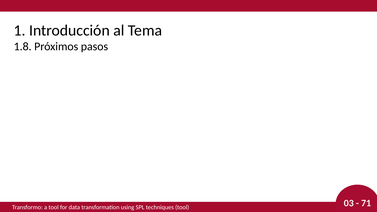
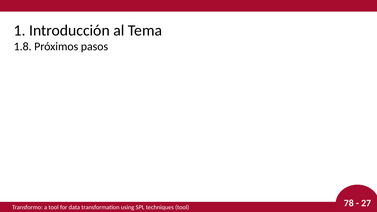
03: 03 -> 78 (349, 203)
71: 71 -> 27 (366, 203)
